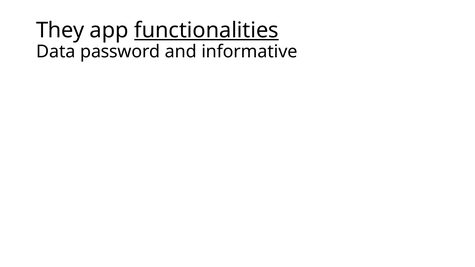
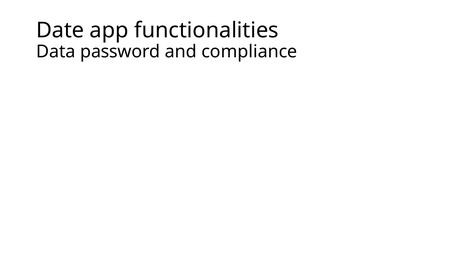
They: They -> Date (60, 30)
functionalities underline: present -> none (207, 30)
informative: informative -> compliance (249, 52)
